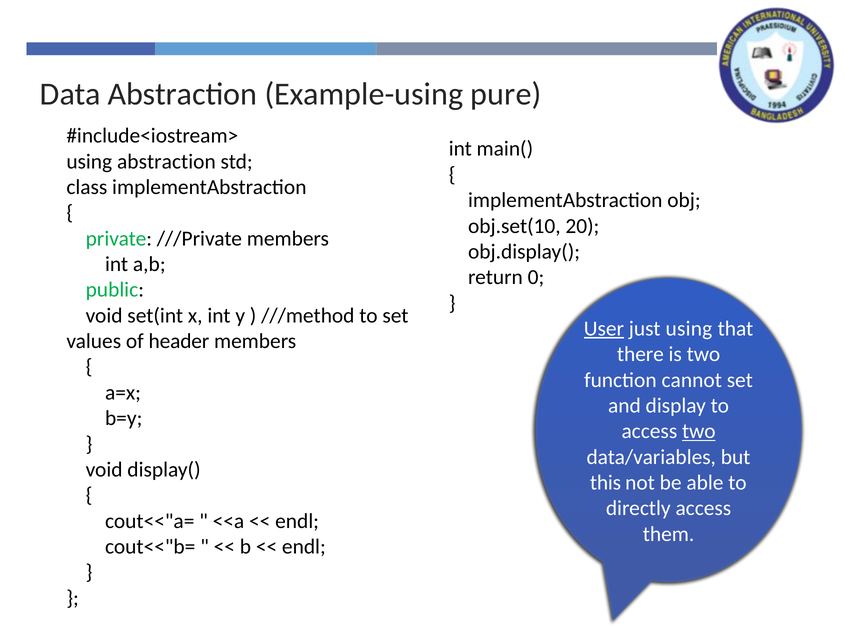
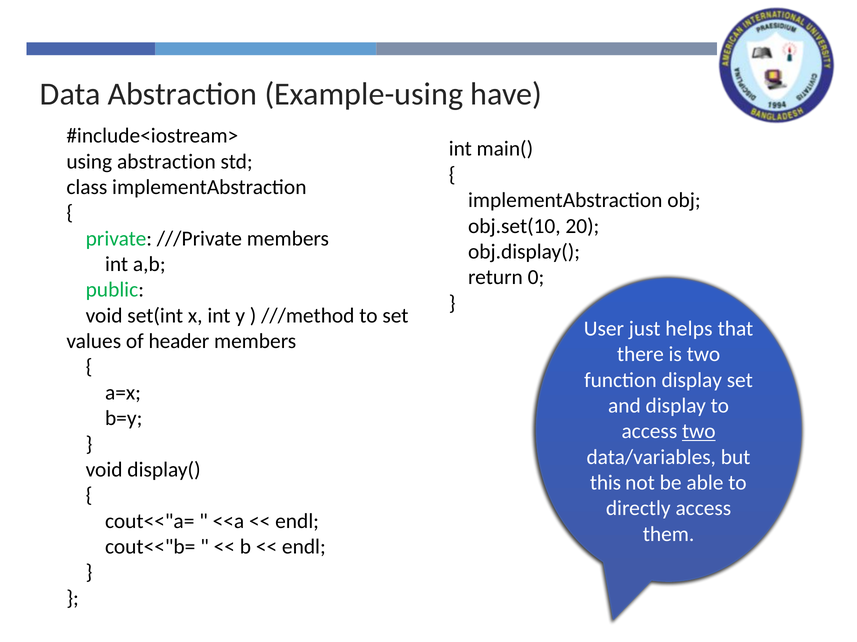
pure: pure -> have (506, 94)
User underline: present -> none (604, 329)
just using: using -> helps (689, 329)
function cannot: cannot -> display (692, 380)
